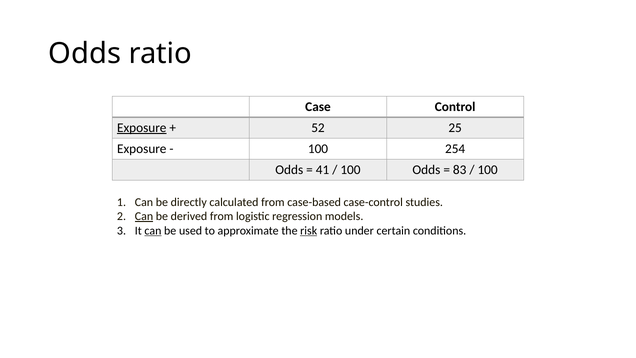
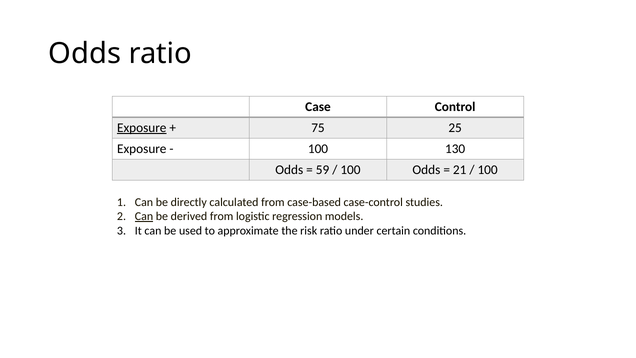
52: 52 -> 75 (318, 128)
254: 254 -> 130 (455, 149)
41: 41 -> 59 (323, 170)
83: 83 -> 21 (460, 170)
can underline: present -> none (153, 231)
risk underline: present -> none (309, 231)
